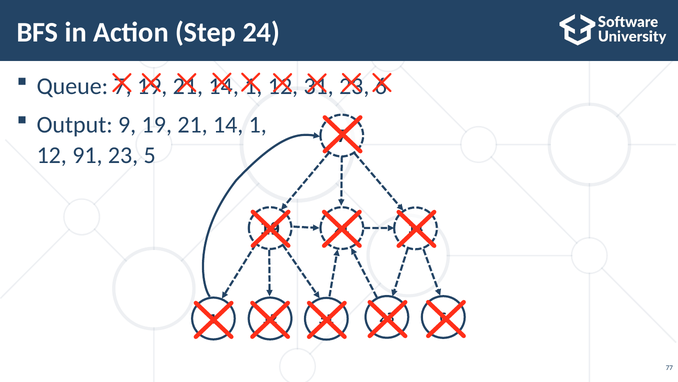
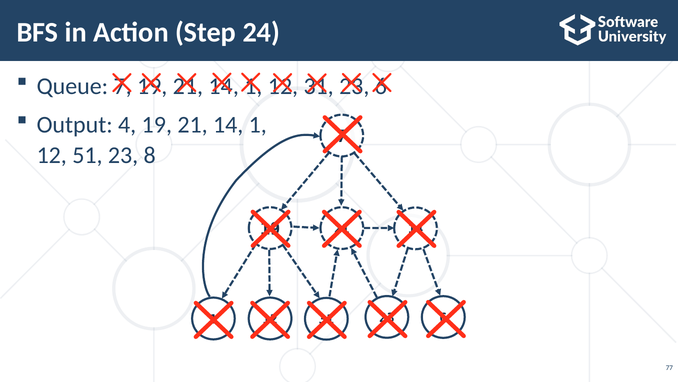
9: 9 -> 4 (127, 125)
91: 91 -> 51 (87, 155)
5: 5 -> 8 (150, 155)
